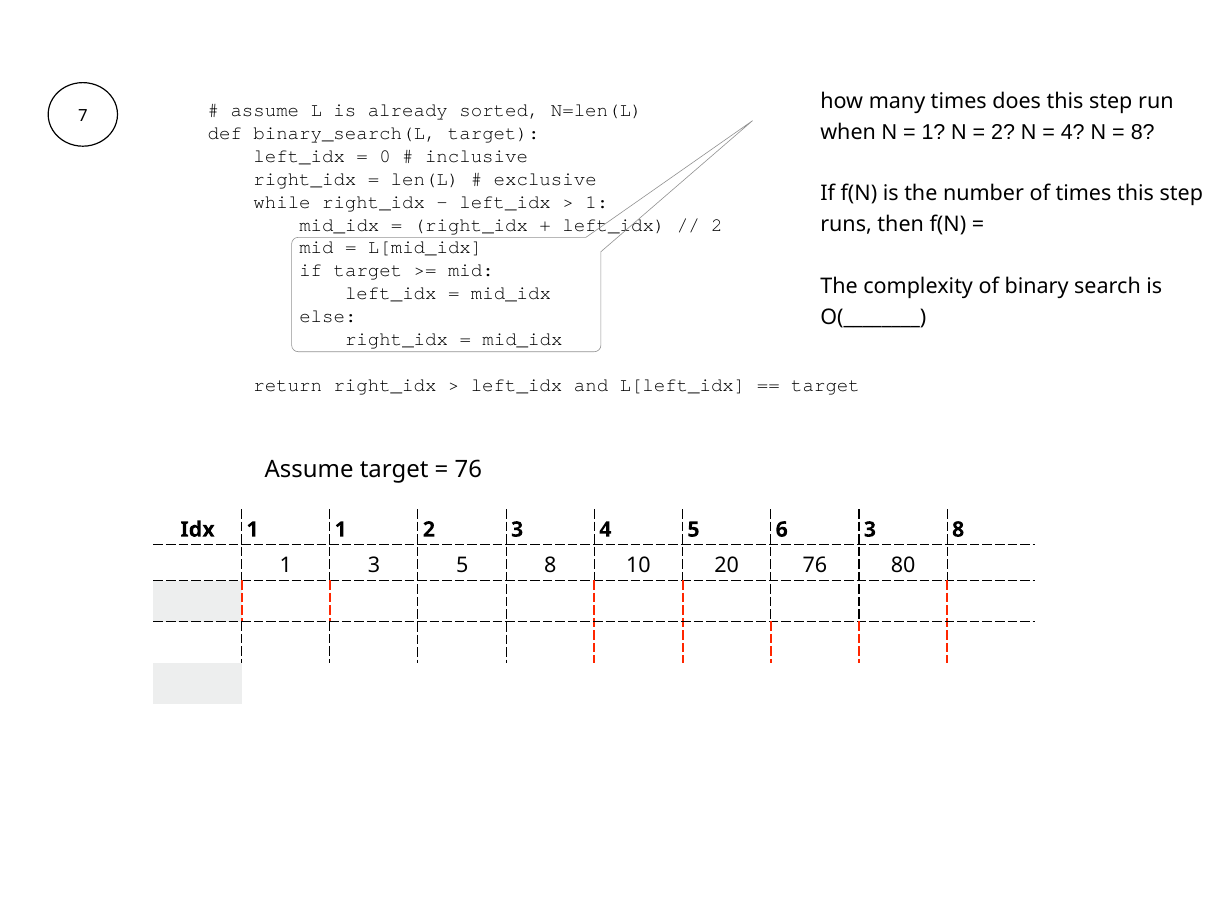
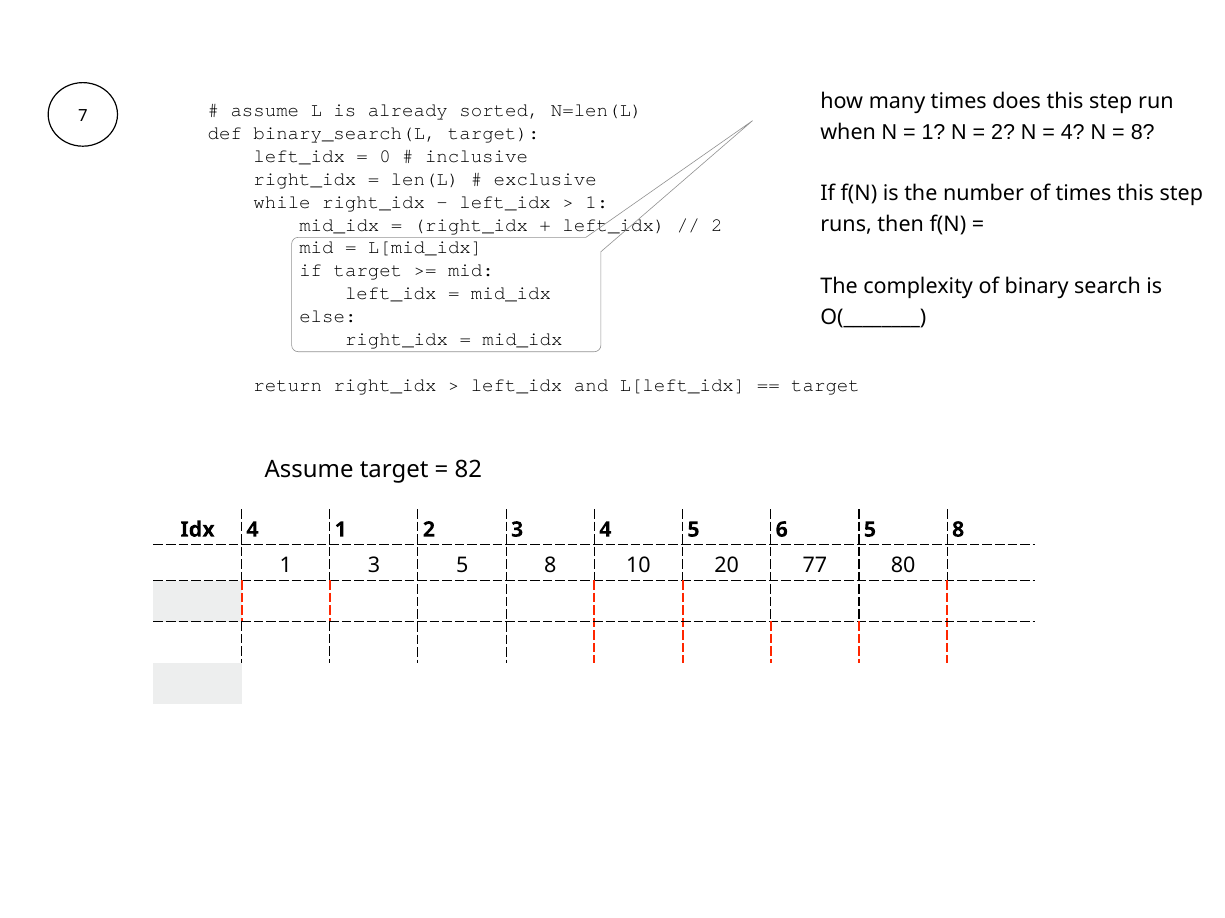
76: 76 -> 82 (468, 470)
Idx 1: 1 -> 4 (253, 530)
6 3: 3 -> 5 (870, 530)
20 76: 76 -> 77 (815, 566)
